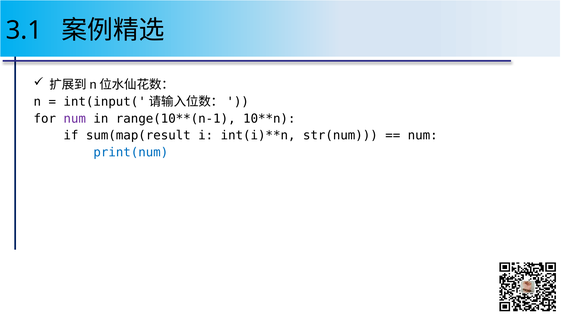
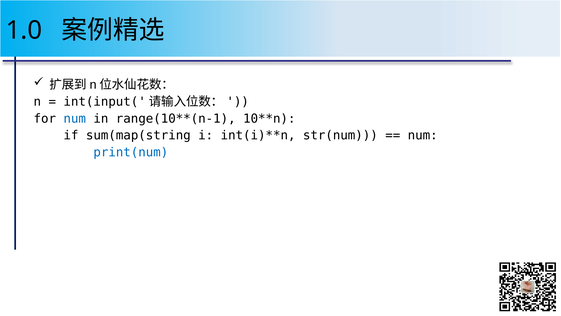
3.1: 3.1 -> 1.0 (24, 30)
num colour: purple -> blue (75, 118)
sum(map(result: sum(map(result -> sum(map(string (138, 135)
